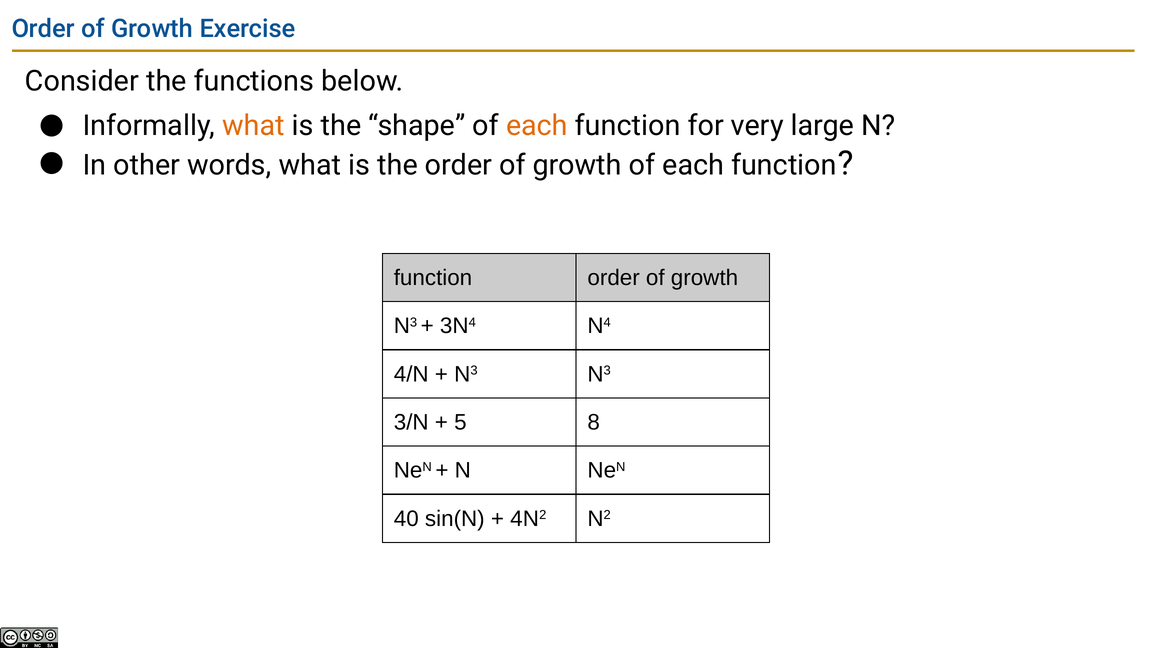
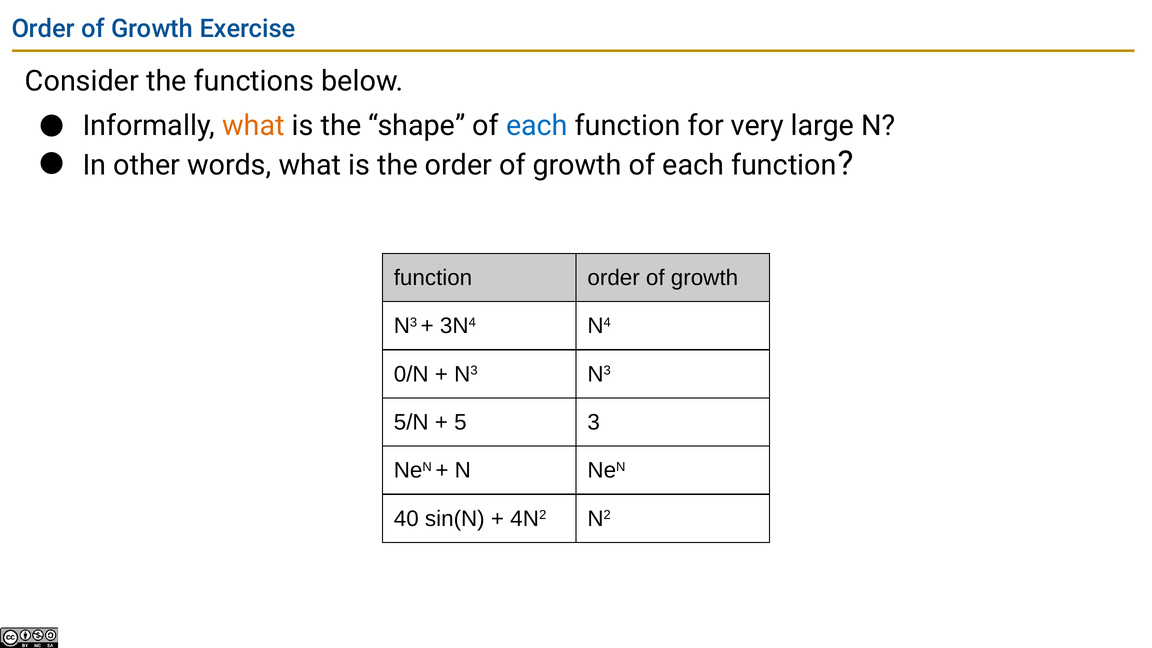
each colour: orange -> blue (537, 126)
4/N: 4/N -> 0/N (411, 374)
3/N: 3/N -> 5/N (411, 422)
8: 8 -> 3 (594, 422)
